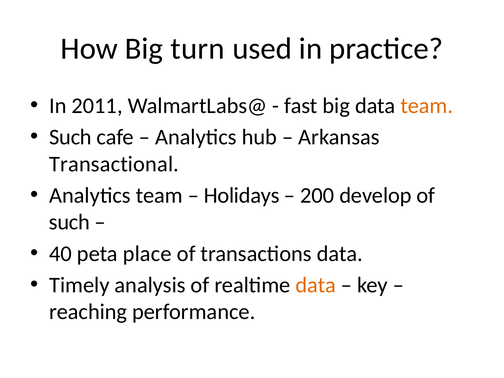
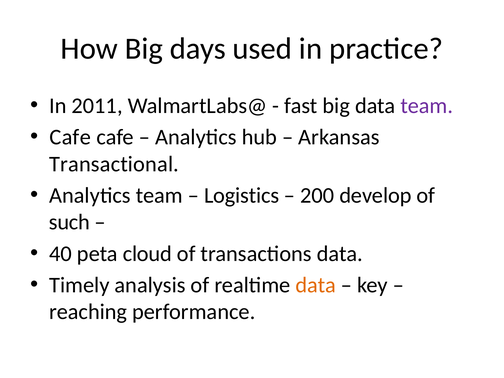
turn: turn -> days (198, 49)
team colour: orange -> purple (427, 106)
Such: Such -> Cafe (70, 137)
Holidays: Holidays -> Logistics (242, 195)
place: place -> cloud (147, 254)
